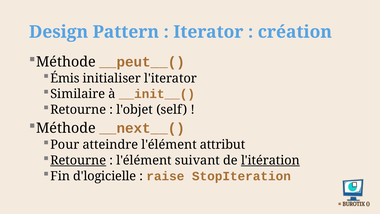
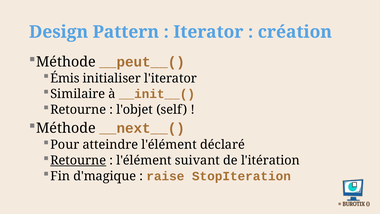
attribut: attribut -> déclaré (223, 145)
l'itération underline: present -> none (270, 160)
d'logicielle: d'logicielle -> d'magique (105, 176)
